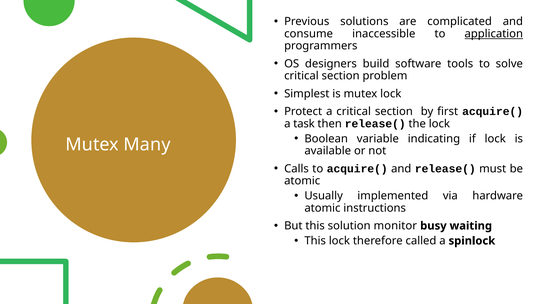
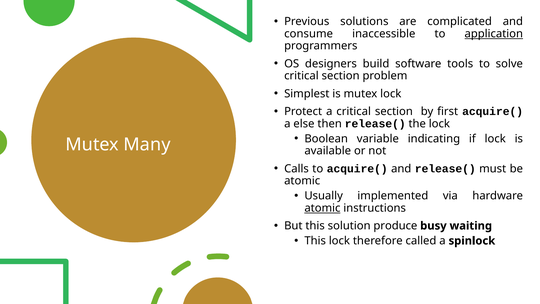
task: task -> else (304, 124)
atomic underline: none -> present (322, 208)
monitor: monitor -> produce (395, 226)
